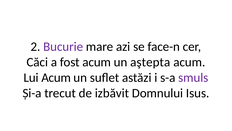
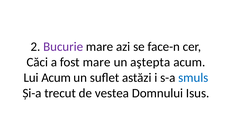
fost acum: acum -> mare (97, 62)
smuls colour: purple -> blue (193, 77)
izbăvit: izbăvit -> vestea (112, 93)
